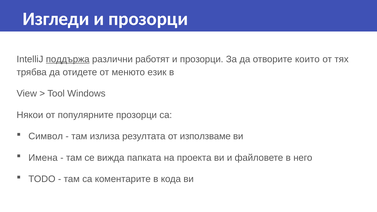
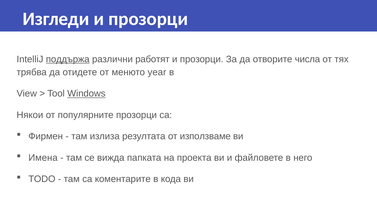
които: които -> числа (307, 59)
език: език -> year (157, 72)
Windows underline: none -> present (86, 94)
Символ: Символ -> Фирмен (46, 136)
